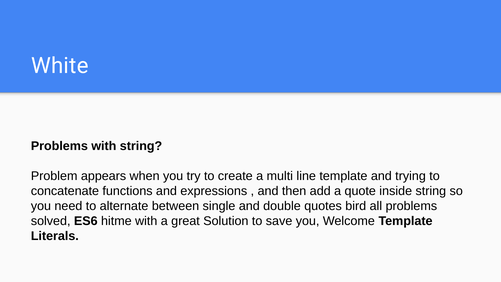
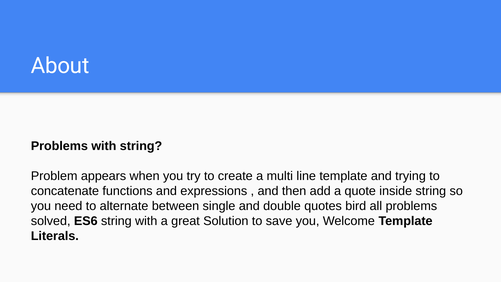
White: White -> About (60, 66)
ES6 hitme: hitme -> string (116, 221)
